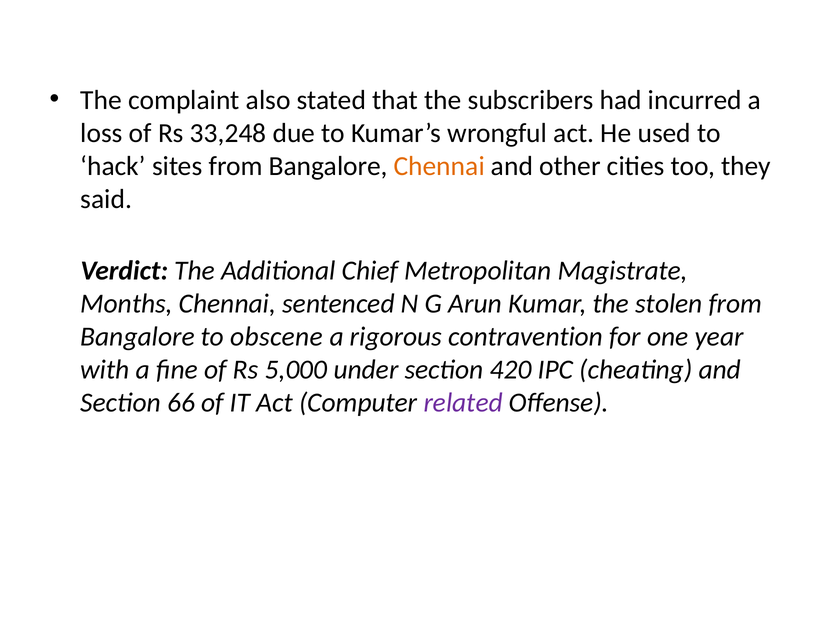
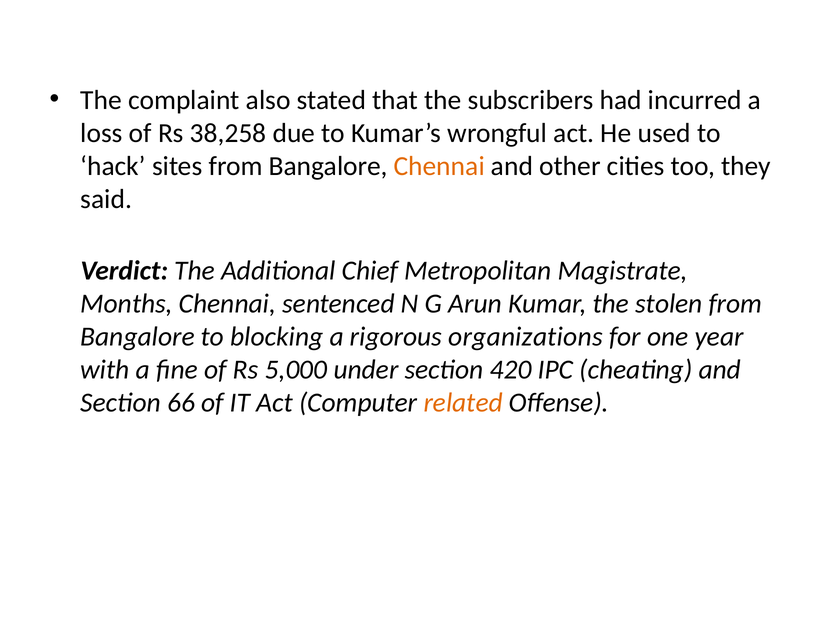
33,248: 33,248 -> 38,258 (228, 133)
obscene: obscene -> blocking (277, 336)
contravention: contravention -> organizations (526, 336)
related colour: purple -> orange (463, 402)
